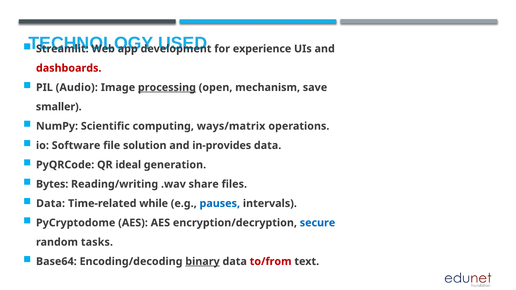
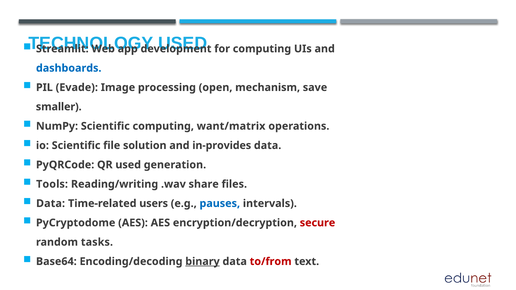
for experience: experience -> computing (262, 49)
dashboards colour: red -> blue (69, 68)
Audio: Audio -> Evade (77, 88)
processing underline: present -> none (167, 88)
ways/matrix: ways/matrix -> want/matrix (231, 126)
io Software: Software -> Scientific (76, 146)
QR ideal: ideal -> used (128, 165)
Bytes: Bytes -> Tools (52, 184)
while: while -> users (154, 204)
secure colour: blue -> red (317, 223)
